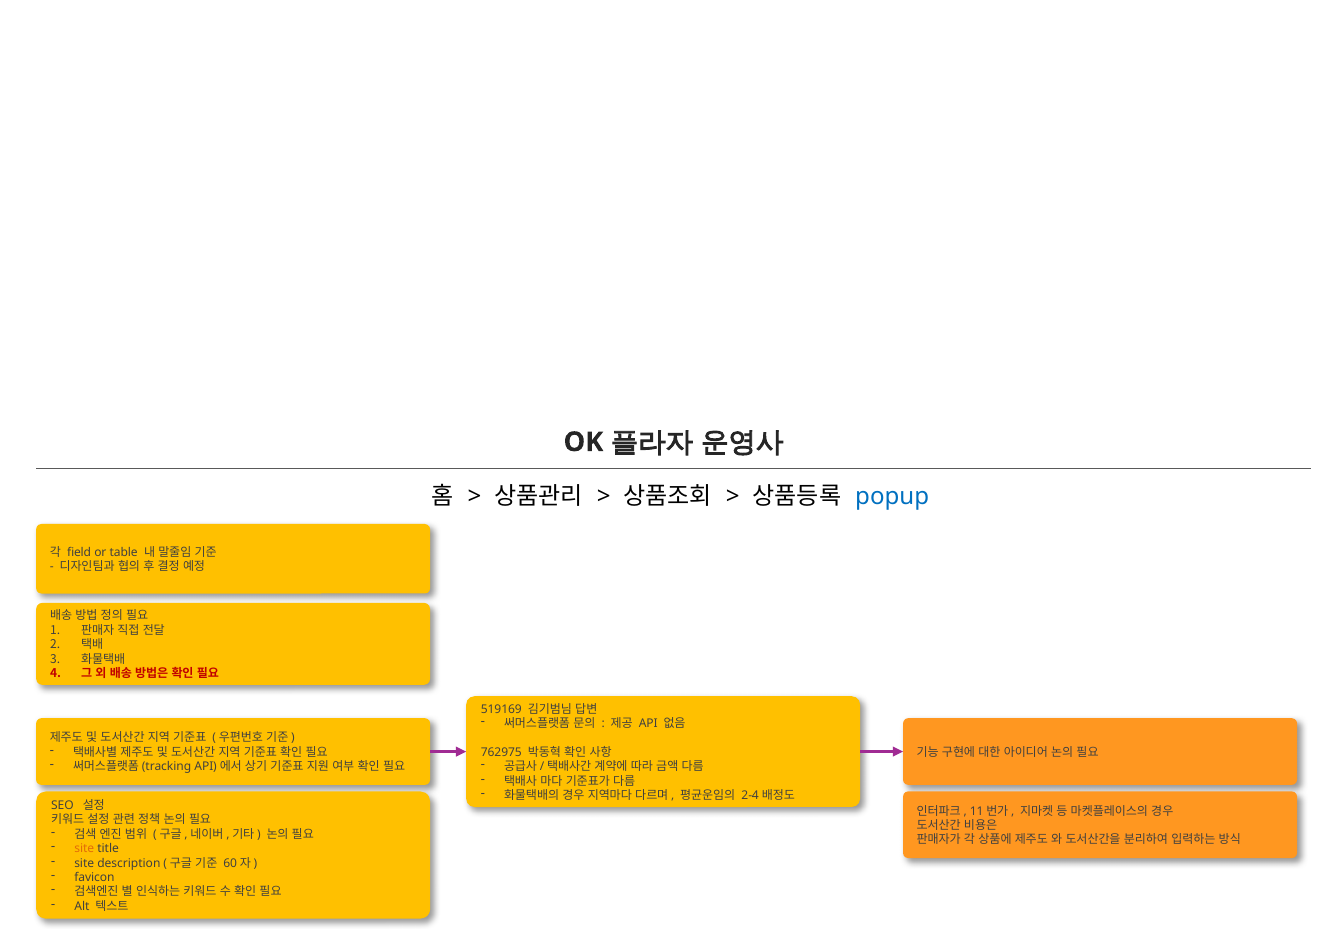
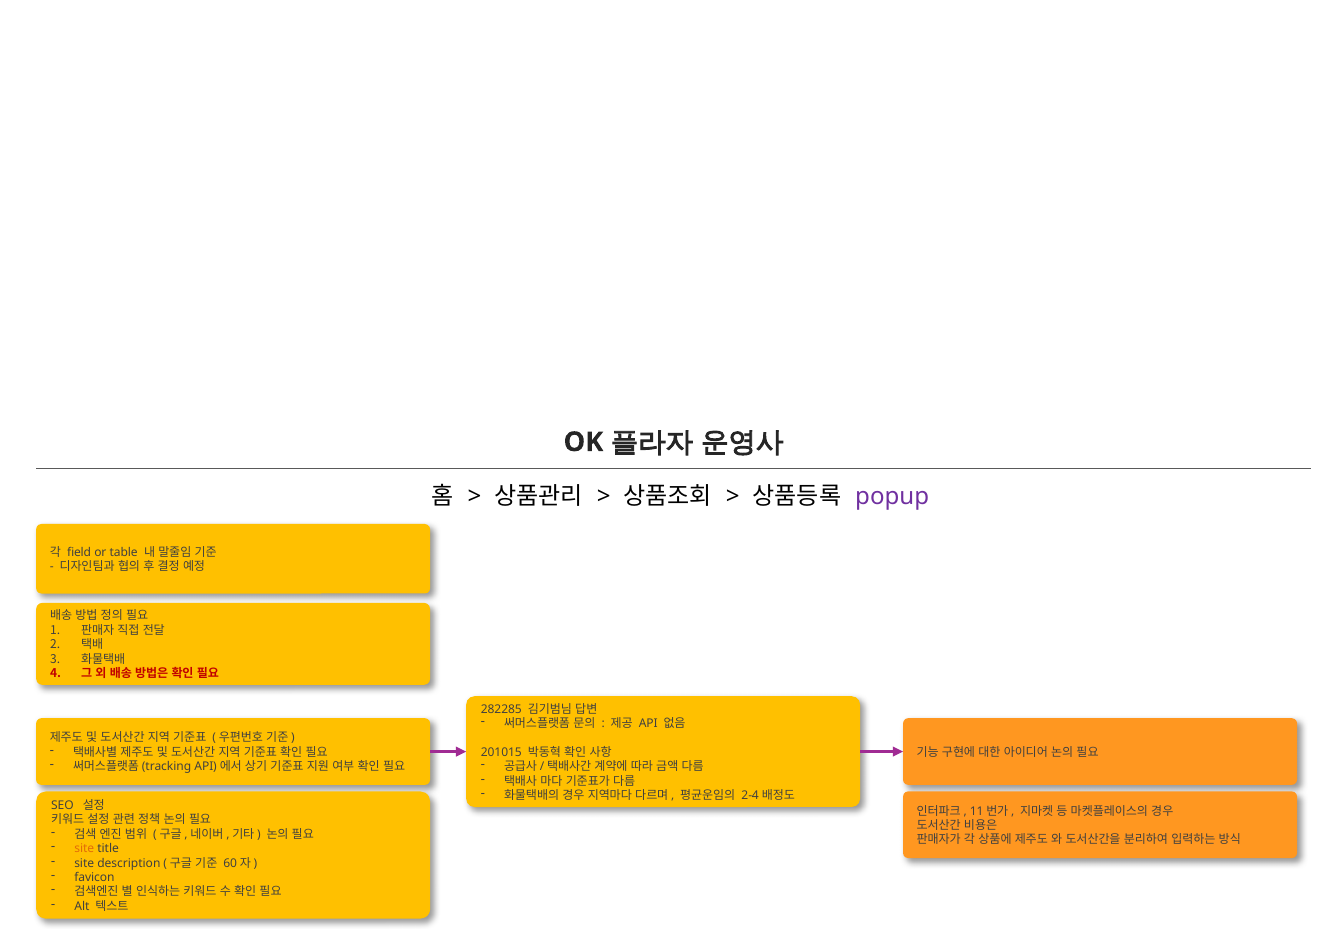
popup colour: blue -> purple (892, 497)
519169: 519169 -> 282285 (501, 709)
762975: 762975 -> 201015 (501, 752)
